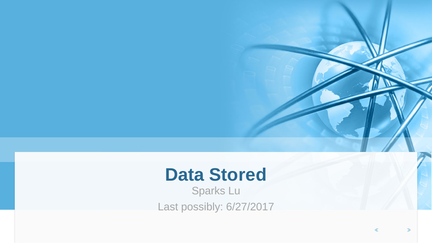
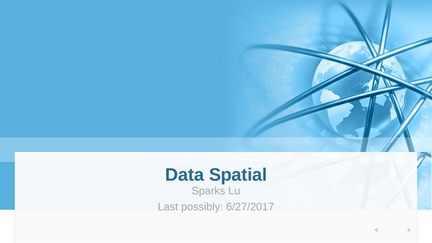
Stored: Stored -> Spatial (238, 175)
